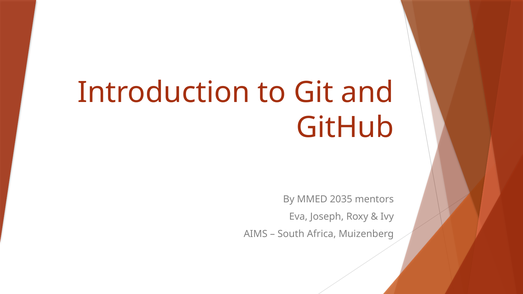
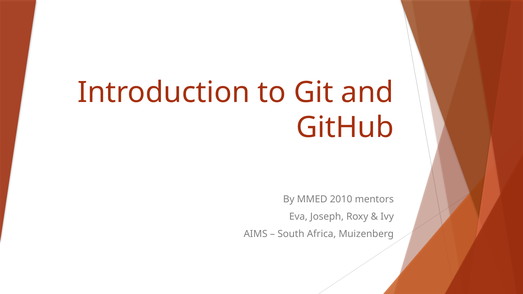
2035: 2035 -> 2010 (341, 200)
